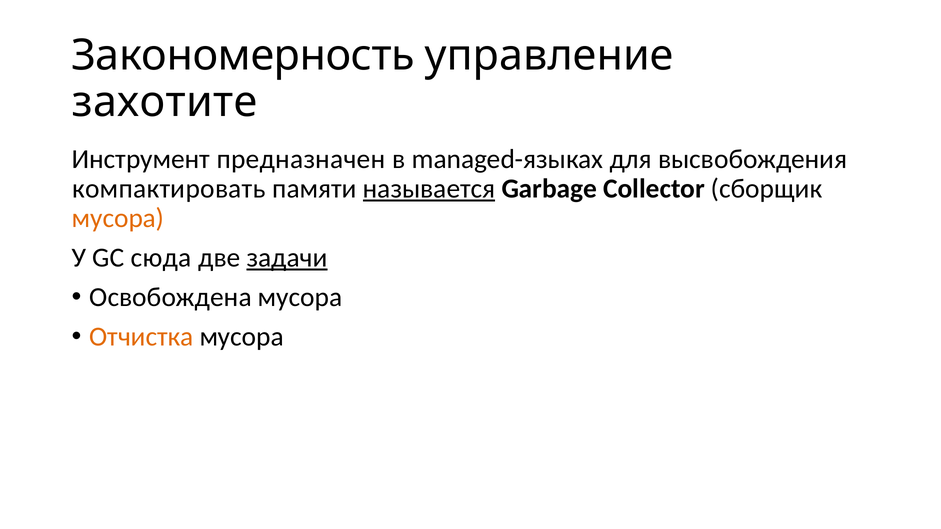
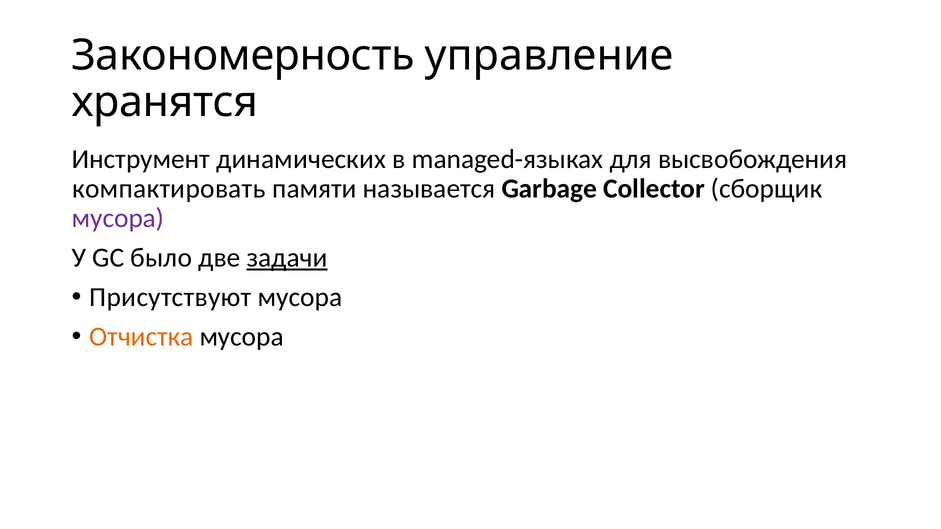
захотите: захотите -> хранятся (165, 102)
предназначен: предназначен -> динамических (301, 159)
называется underline: present -> none (429, 189)
мусора colour: orange -> purple (118, 218)
сюда: сюда -> было (161, 258)
Освобождена: Освобождена -> Присутствуют (170, 297)
